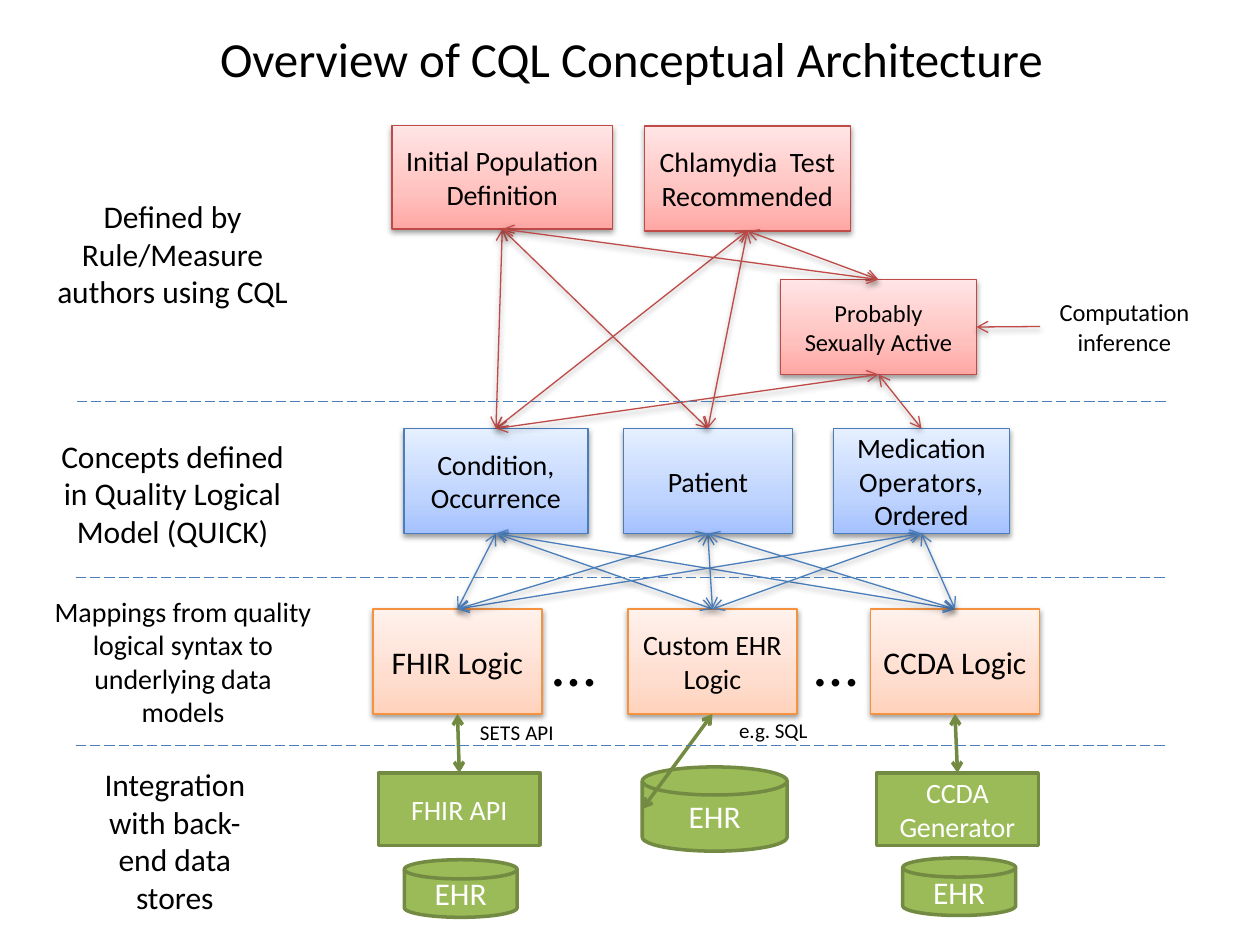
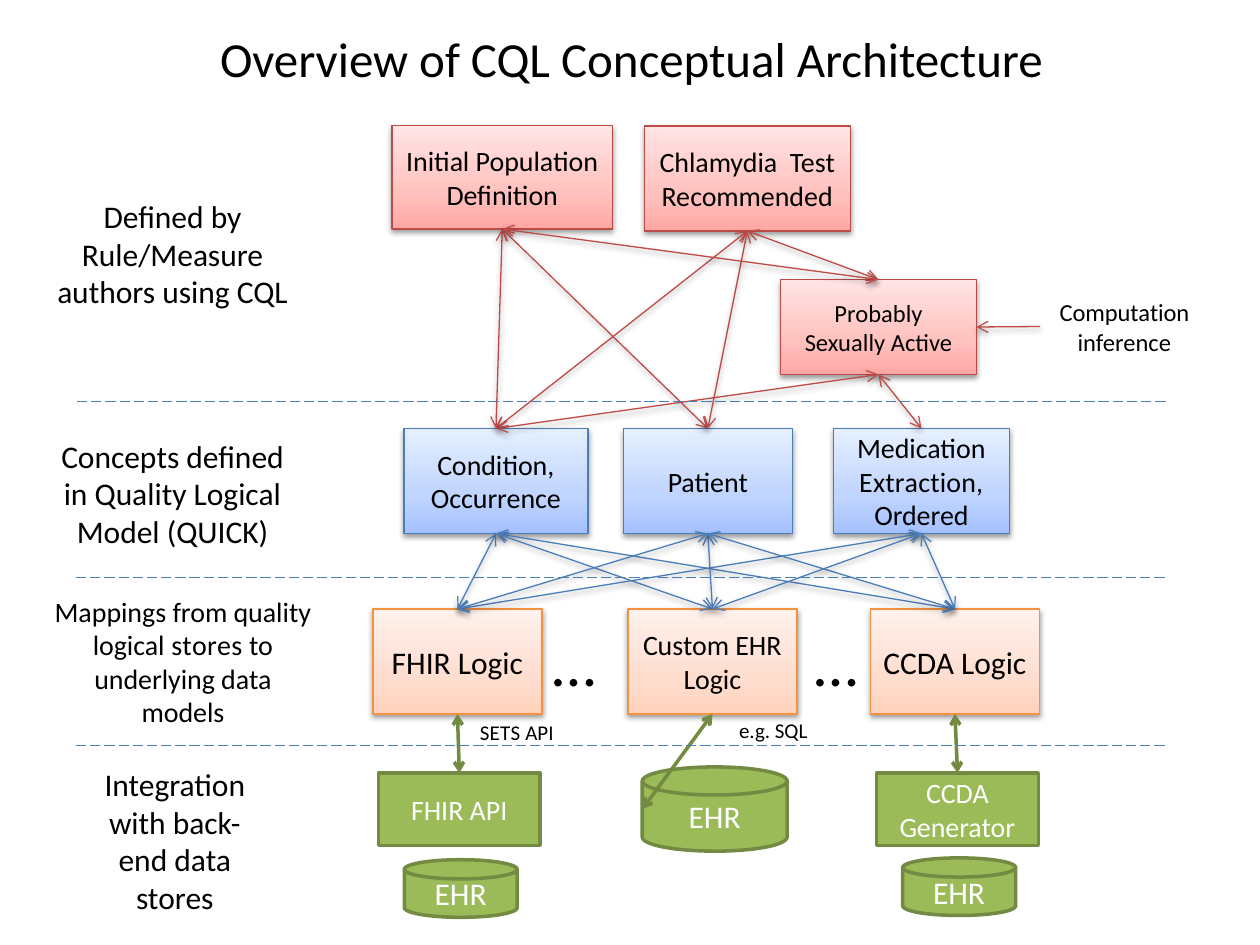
Operators: Operators -> Extraction (921, 483)
logical syntax: syntax -> stores (207, 646)
